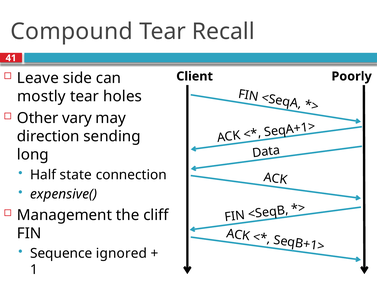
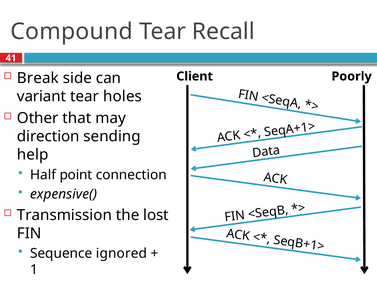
Leave: Leave -> Break (38, 78)
mostly: mostly -> variant (42, 96)
vary: vary -> that (77, 118)
long: long -> help (33, 155)
state: state -> point (76, 175)
Management: Management -> Transmission (64, 215)
cliff: cliff -> lost (156, 215)
